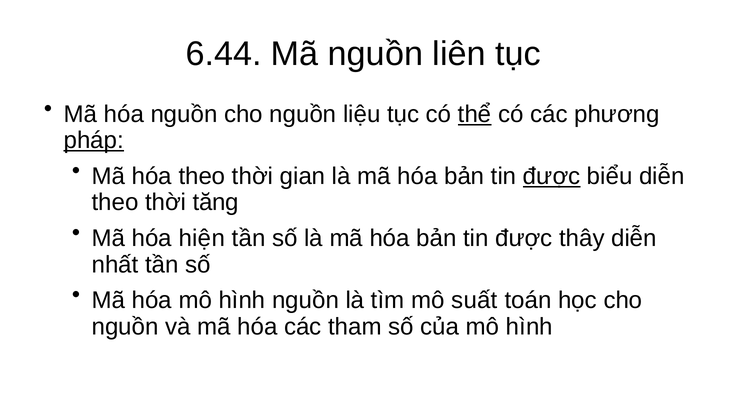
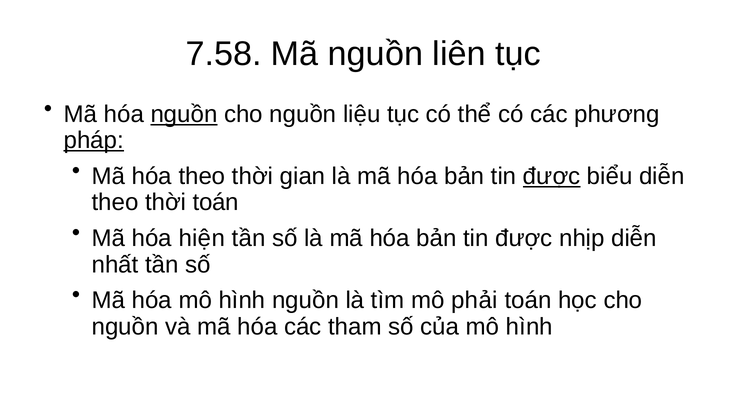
6.44: 6.44 -> 7.58 (224, 54)
nguồn underline: none -> present (184, 114)
thể underline: present -> none (475, 114)
thời tăng: tăng -> toán (216, 202)
thây: thây -> nhịp (582, 238)
suất: suất -> phải (474, 300)
